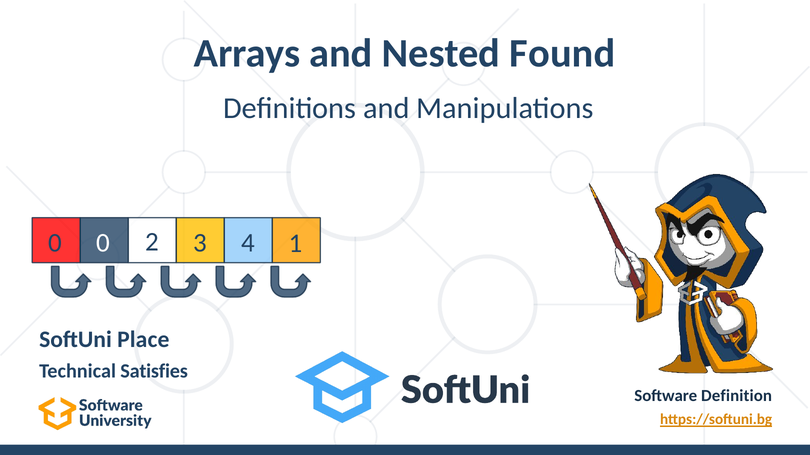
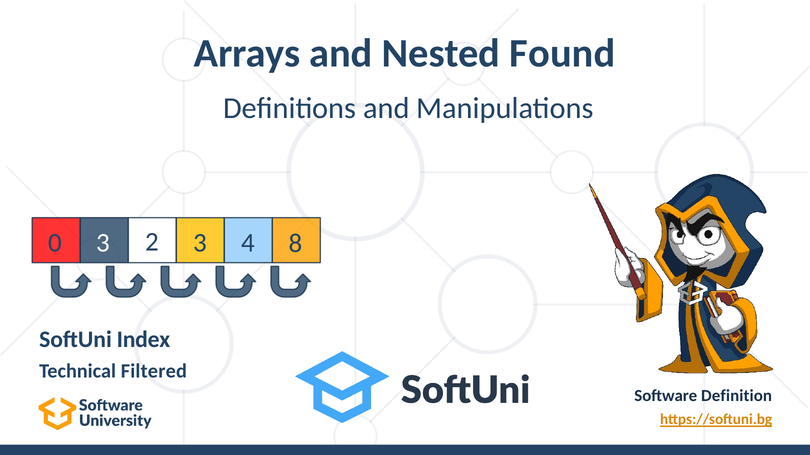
0 0: 0 -> 3 (103, 243)
1: 1 -> 8 (296, 244)
Place: Place -> Index (143, 340)
Satisfies: Satisfies -> Filtered (154, 372)
